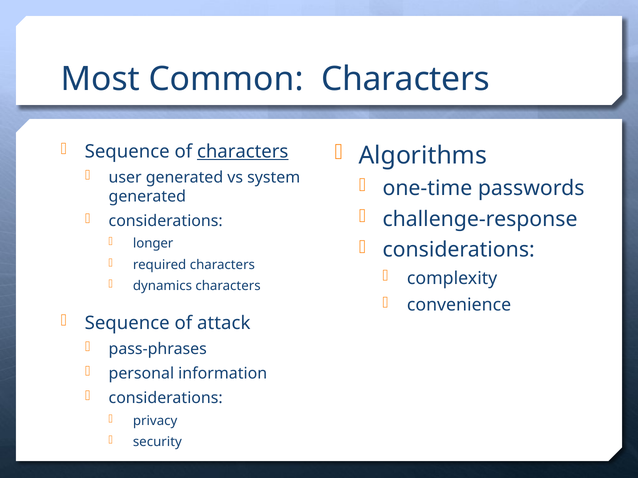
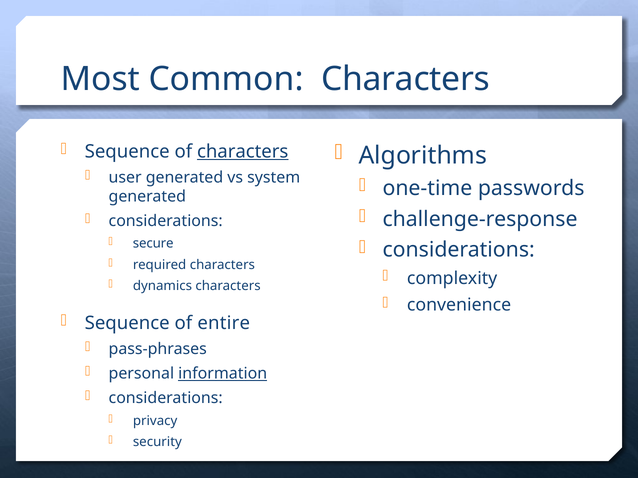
longer: longer -> secure (153, 244)
attack: attack -> entire (224, 324)
information underline: none -> present (223, 374)
